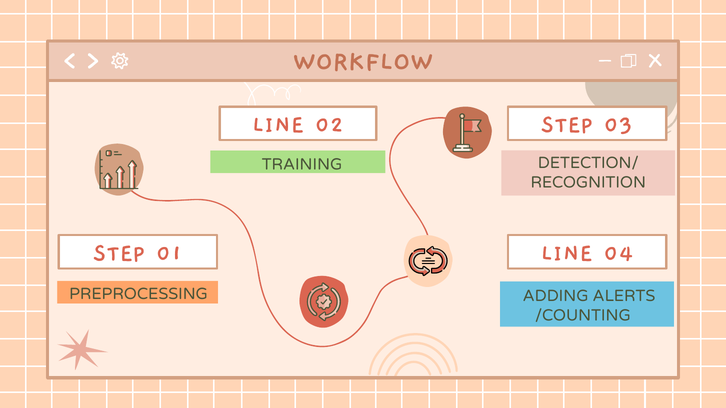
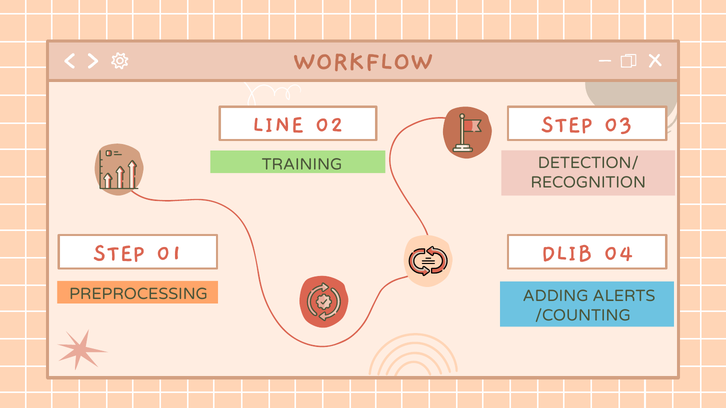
LINE: LINE -> DLIB (567, 252)
